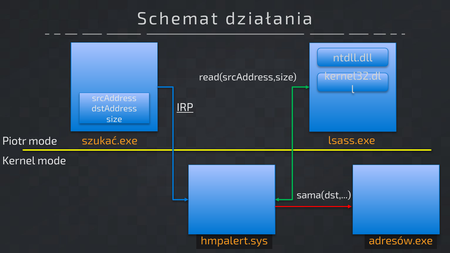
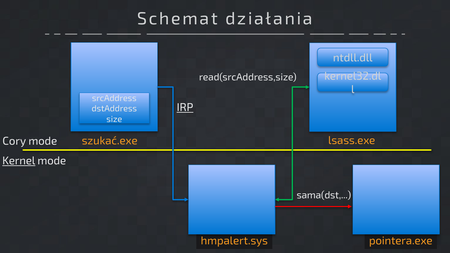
Piotr: Piotr -> Cory (14, 141)
Kernel underline: none -> present (19, 161)
adresów.exe: adresów.exe -> pointera.exe (401, 241)
